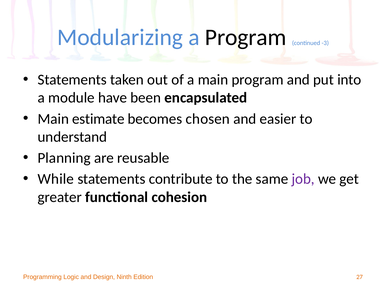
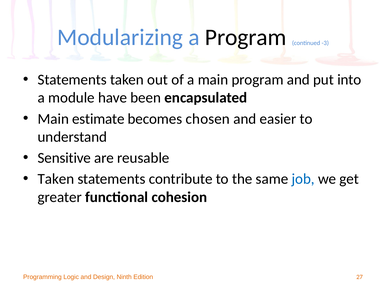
Planning: Planning -> Sensitive (64, 158)
While: While -> Taken (56, 179)
job colour: purple -> blue (303, 179)
